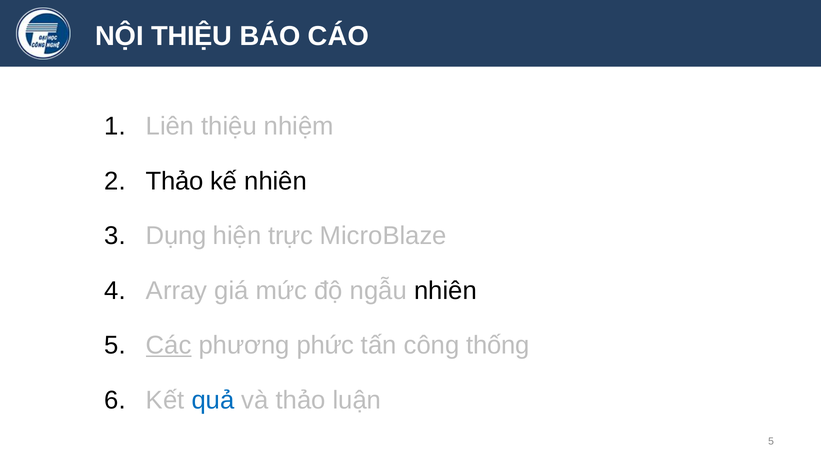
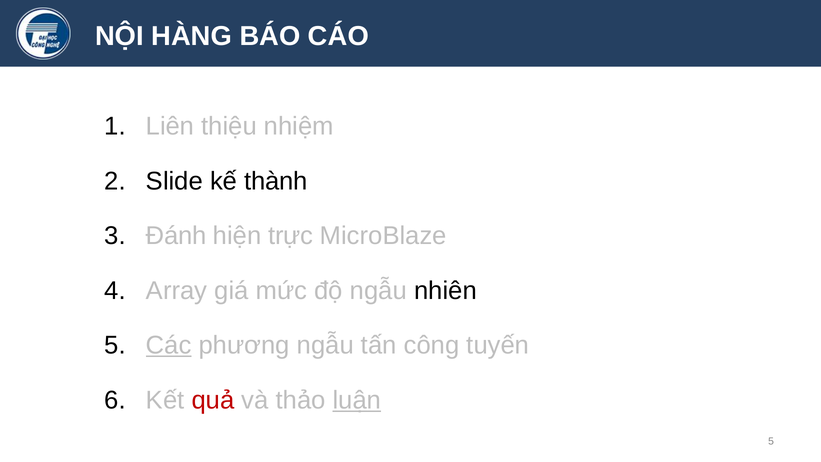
NỘI THIỆU: THIỆU -> HÀNG (192, 36)
Thảo: Thảo -> Slide (174, 181)
kế nhiên: nhiên -> thành (276, 181)
Dụng: Dụng -> Đánh (176, 236)
phương phức: phức -> ngẫu (325, 345)
thống: thống -> tuyến (498, 345)
quả colour: blue -> red (213, 400)
luận underline: none -> present (357, 400)
